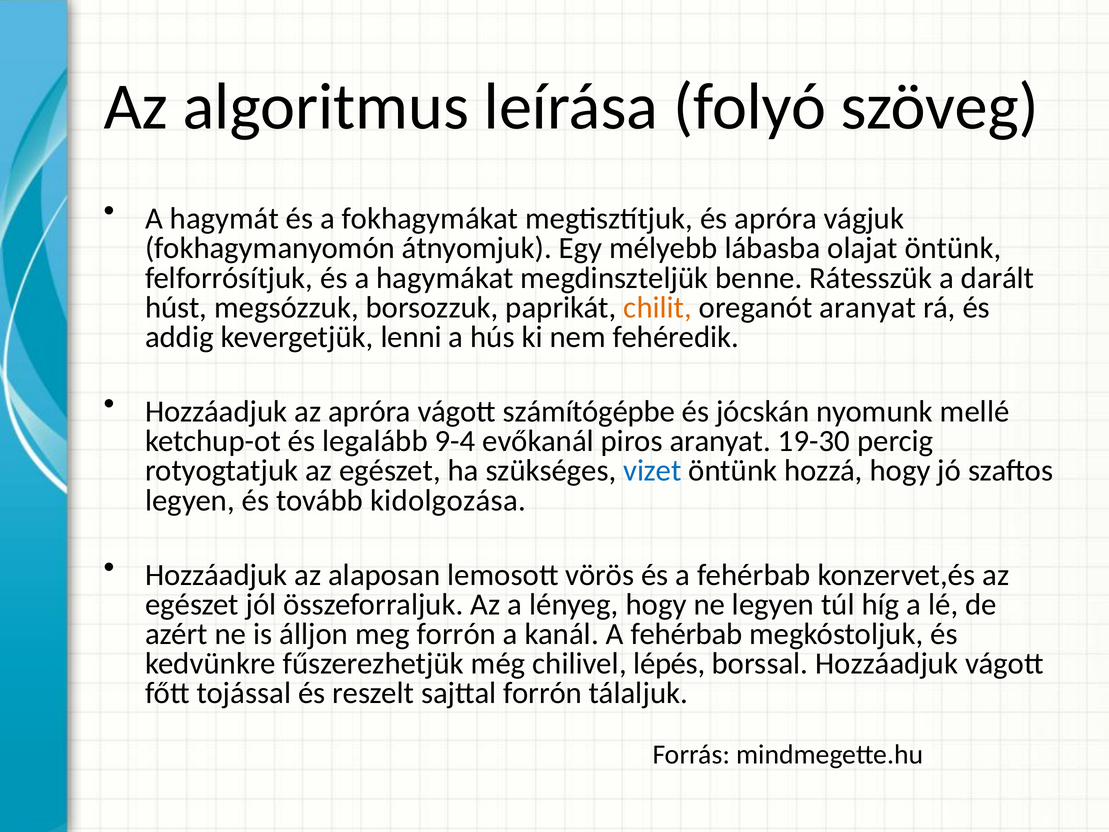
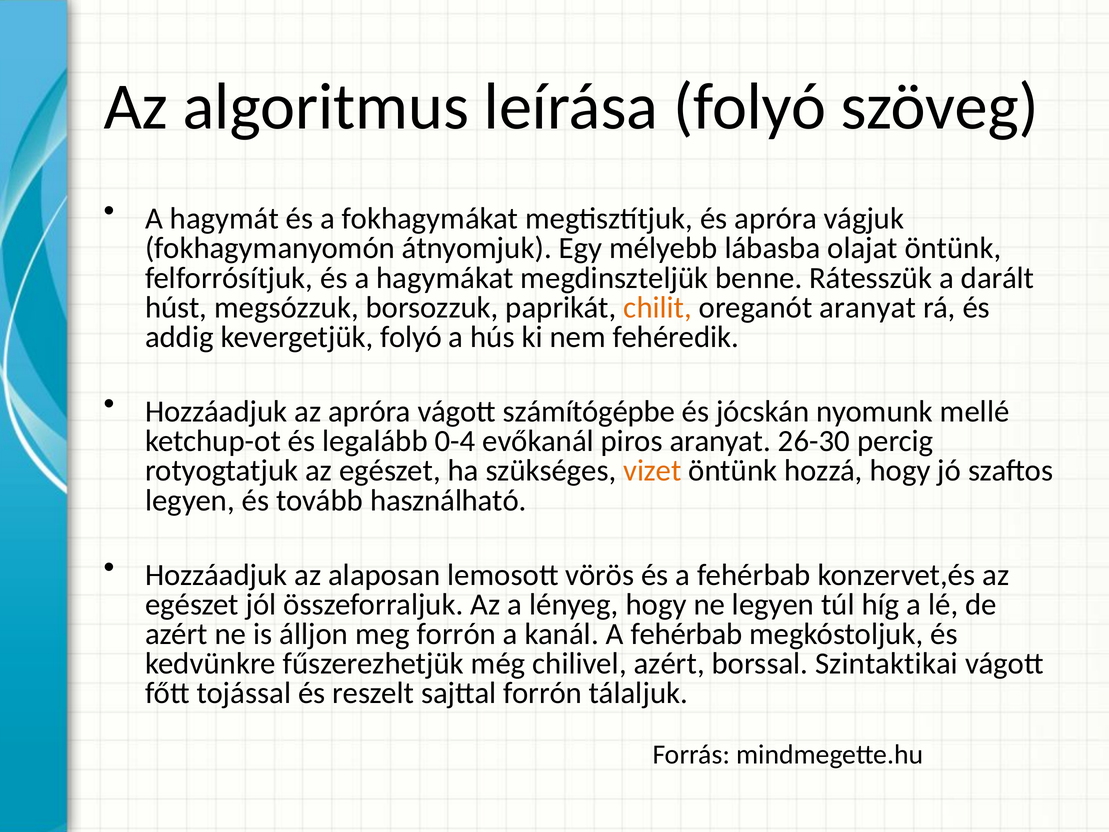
kevergetjük lenni: lenni -> folyó (411, 337)
9-4: 9-4 -> 0-4 (455, 441)
19-30: 19-30 -> 26-30 (814, 441)
vizet colour: blue -> orange (652, 471)
kidolgozása: kidolgozása -> használható (448, 500)
chilivel lépés: lépés -> azért (669, 663)
borssal Hozzáadjuk: Hozzáadjuk -> Szintaktikai (887, 663)
